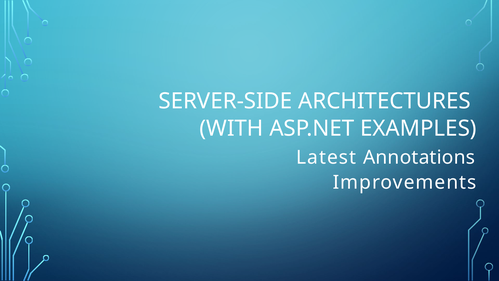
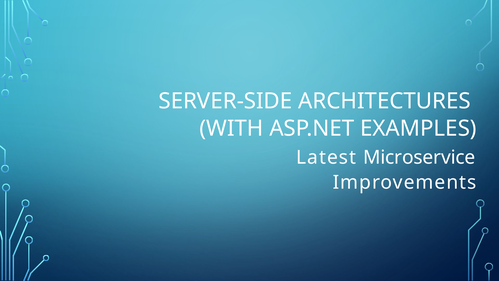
Annotations: Annotations -> Microservice (419, 157)
